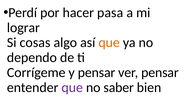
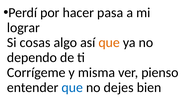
y pensar: pensar -> misma (96, 72)
ver pensar: pensar -> pienso (160, 72)
que colour: purple -> blue (72, 87)
saber: saber -> dejes (119, 87)
